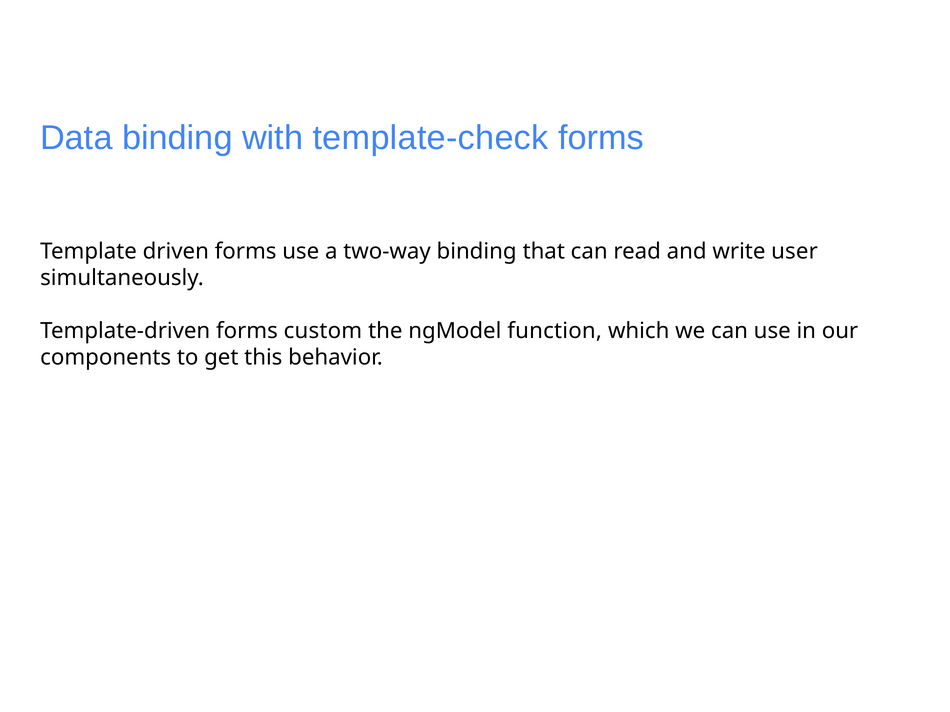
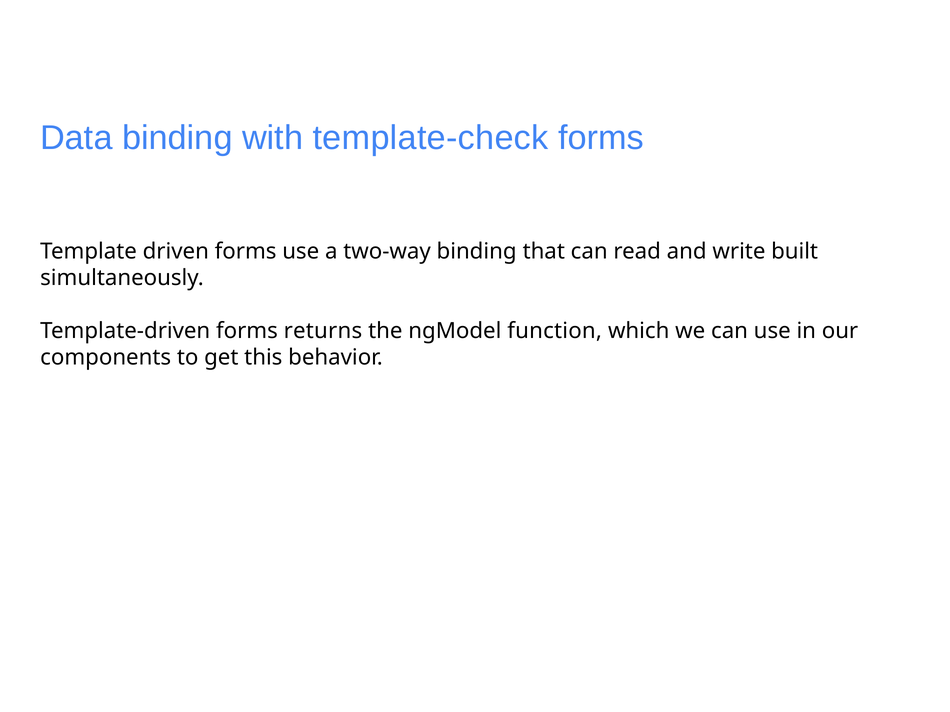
user: user -> built (795, 252)
custom: custom -> returns (323, 331)
